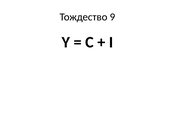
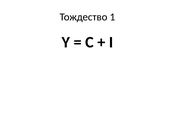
9: 9 -> 1 (113, 17)
